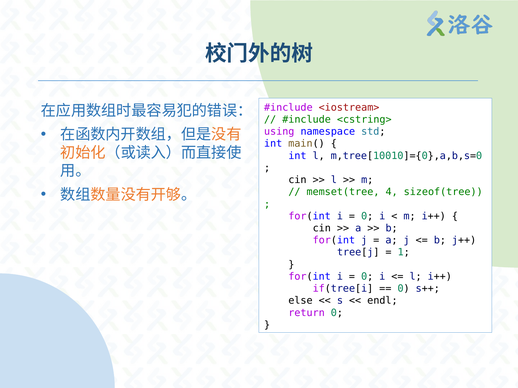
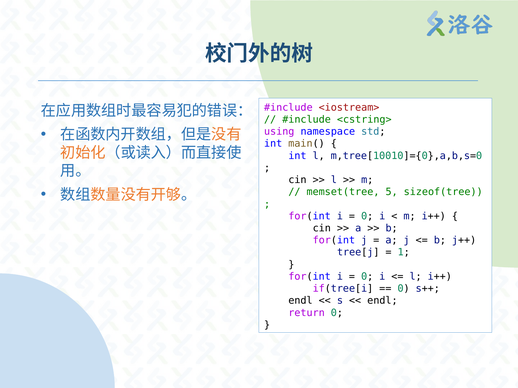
4: 4 -> 5 (392, 192)
else: else -> endl (300, 301)
